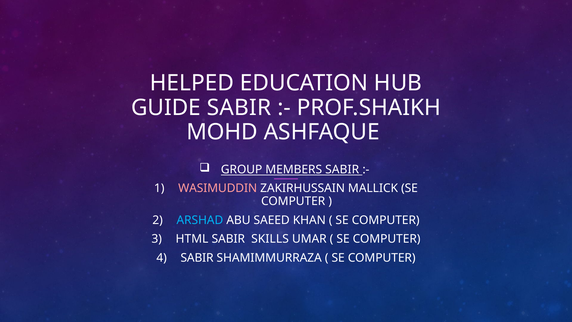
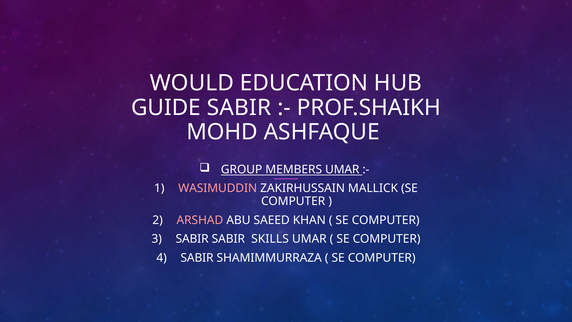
HELPED: HELPED -> WOULD (192, 83)
MEMBERS SABIR: SABIR -> UMAR (342, 169)
ARSHAD colour: light blue -> pink (200, 220)
HTML: HTML -> SABIR (192, 239)
